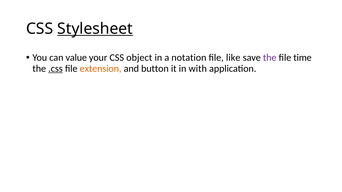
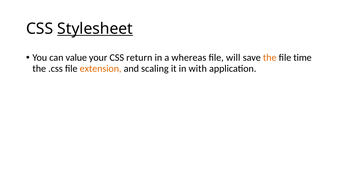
object: object -> return (139, 58)
notation: notation -> whereas (189, 58)
like: like -> will (233, 58)
the colour: purple -> orange (270, 58)
.css underline: present -> none (56, 69)
button: button -> scaling (155, 69)
